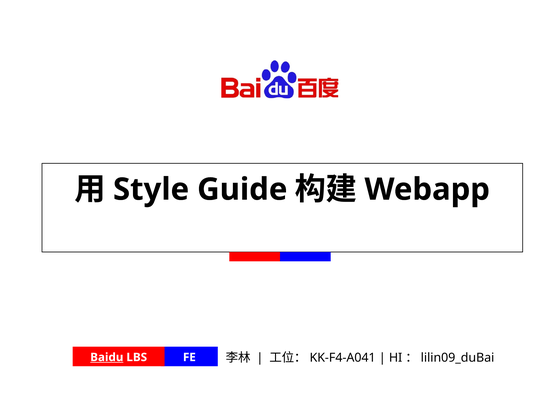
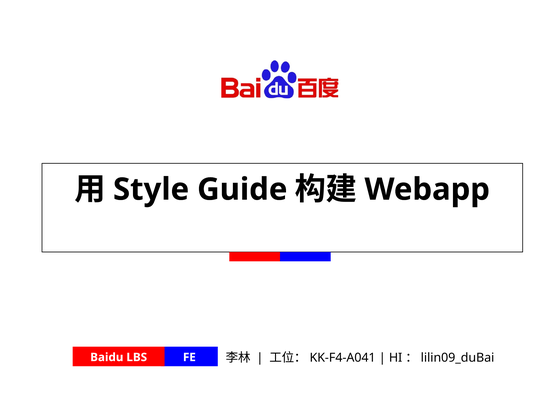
Baidu underline: present -> none (107, 357)
